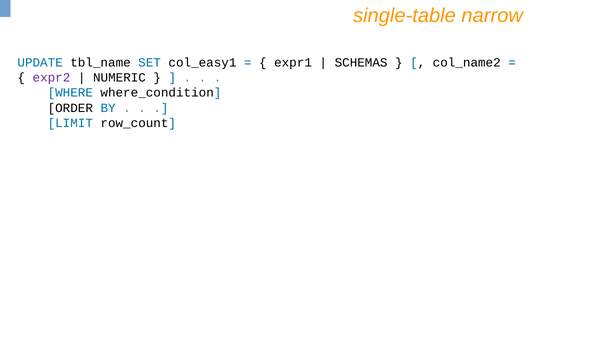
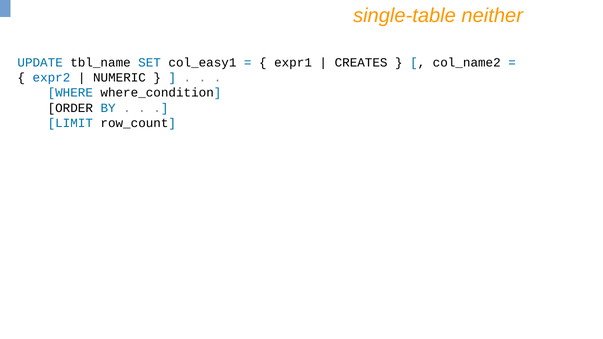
narrow: narrow -> neither (492, 16)
SCHEMAS: SCHEMAS -> CREATES (361, 63)
expr2 colour: purple -> blue (51, 78)
